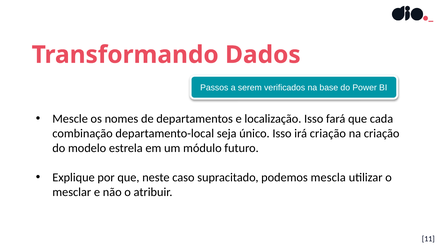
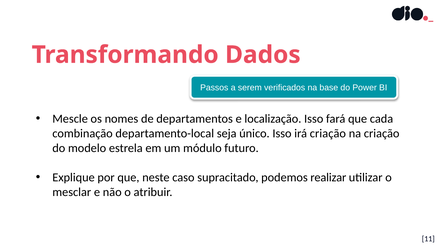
mescla: mescla -> realizar (328, 178)
